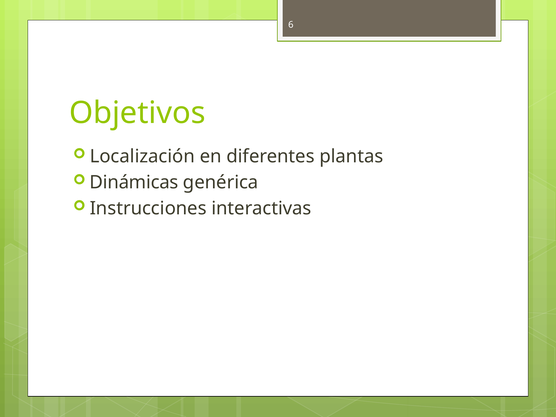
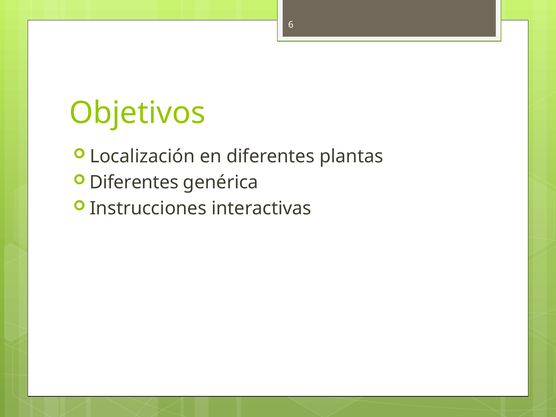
Dinámicas: Dinámicas -> Diferentes (134, 182)
